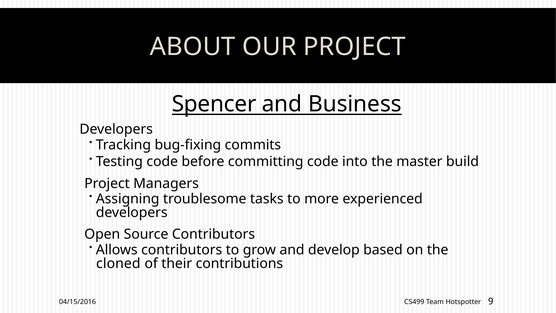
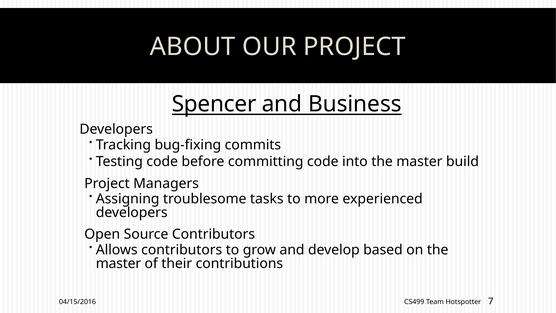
cloned: cloned -> master (118, 263)
9: 9 -> 7 (491, 301)
